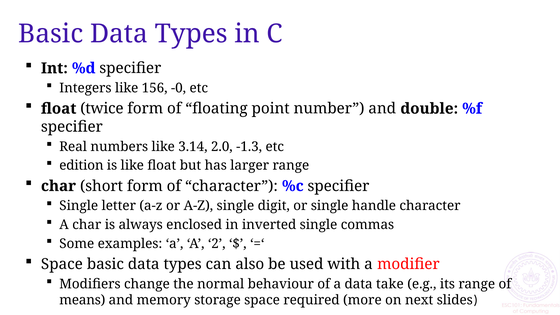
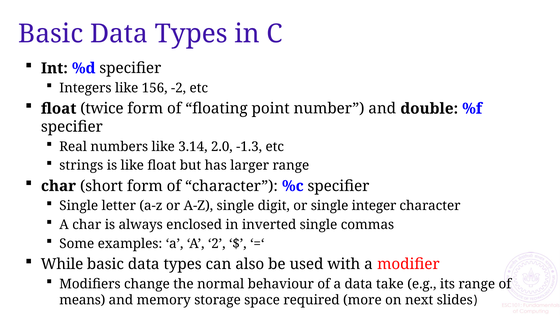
-0: -0 -> -2 (179, 88)
edition: edition -> strings (81, 165)
handle: handle -> integer (374, 206)
Space: Space -> While (62, 264)
